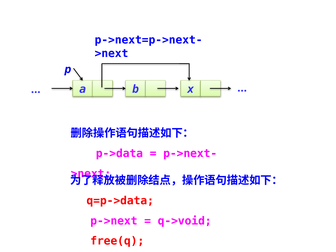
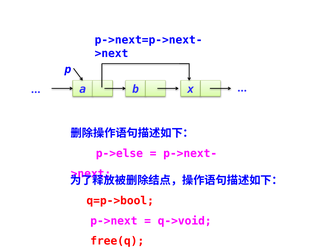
p->data: p->data -> p->else (119, 153)
q=p->data: q=p->data -> q=p->bool (120, 201)
